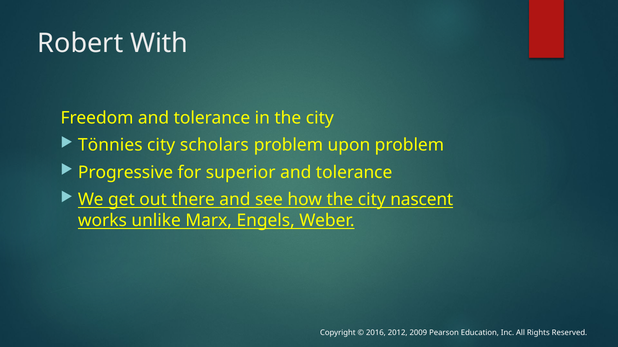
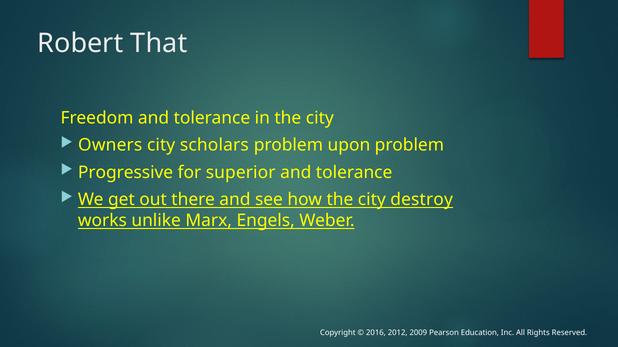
With: With -> That (159, 43)
Tönnies: Tönnies -> Owners (110, 145)
nascent: nascent -> destroy (422, 200)
